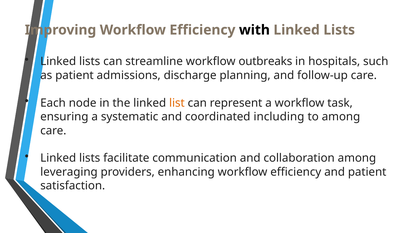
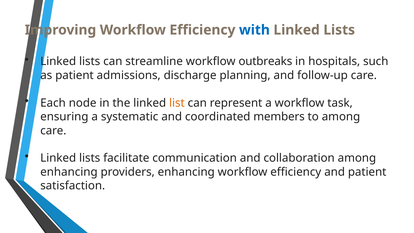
with colour: black -> blue (254, 30)
including: including -> members (279, 117)
leveraging: leveraging -> enhancing (69, 172)
